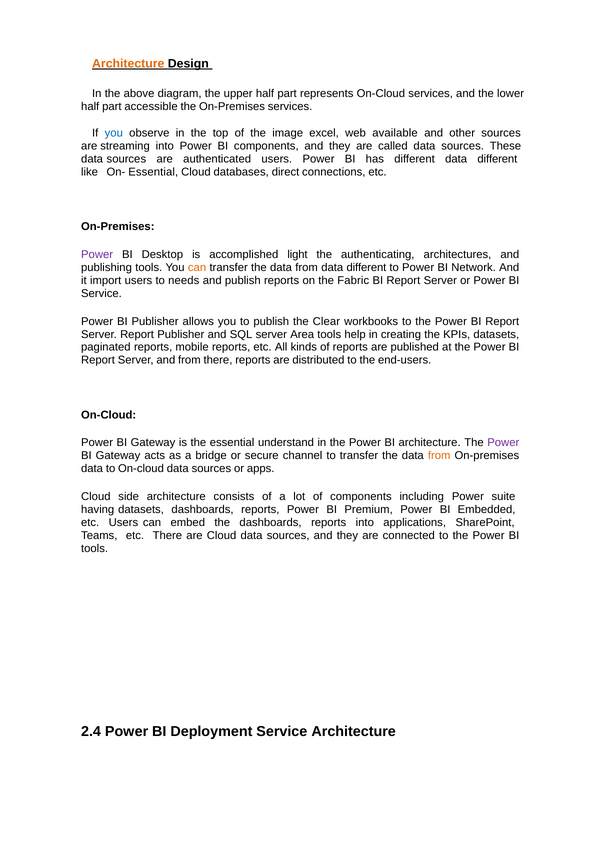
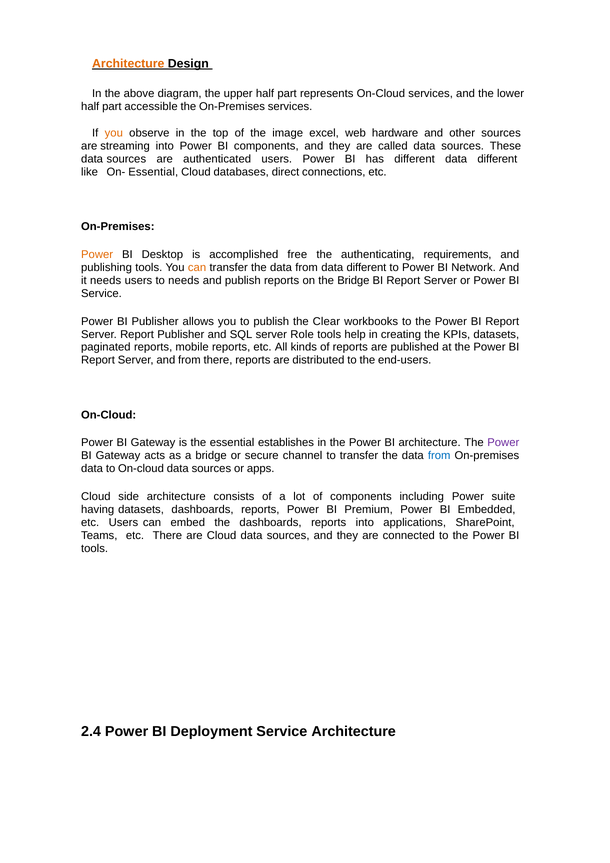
you colour: blue -> orange (114, 133)
available: available -> hardware (395, 133)
Power colour: purple -> orange (97, 255)
light: light -> free (297, 255)
architectures: architectures -> requirements (458, 255)
it import: import -> needs (106, 281)
the Fabric: Fabric -> Bridge (353, 281)
Area: Area -> Role (302, 335)
understand: understand -> establishes (286, 443)
from colour: orange -> blue (439, 456)
